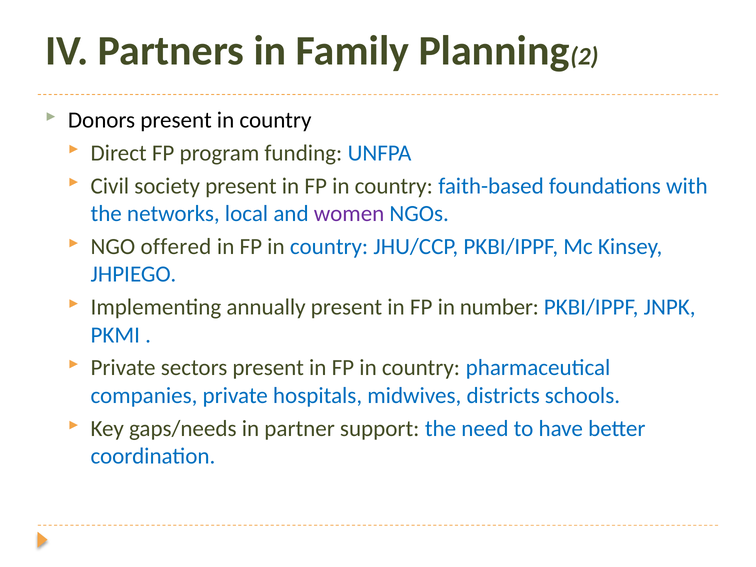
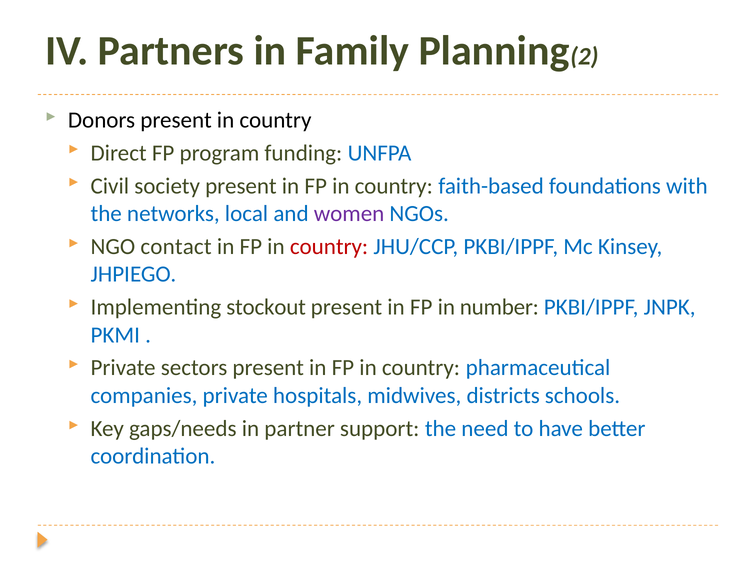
offered: offered -> contact (176, 247)
country colour: blue -> red (329, 247)
annually: annually -> stockout (266, 307)
